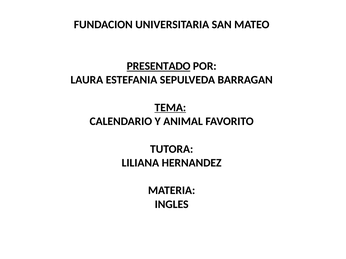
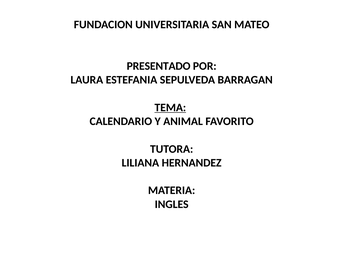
PRESENTADO underline: present -> none (159, 66)
